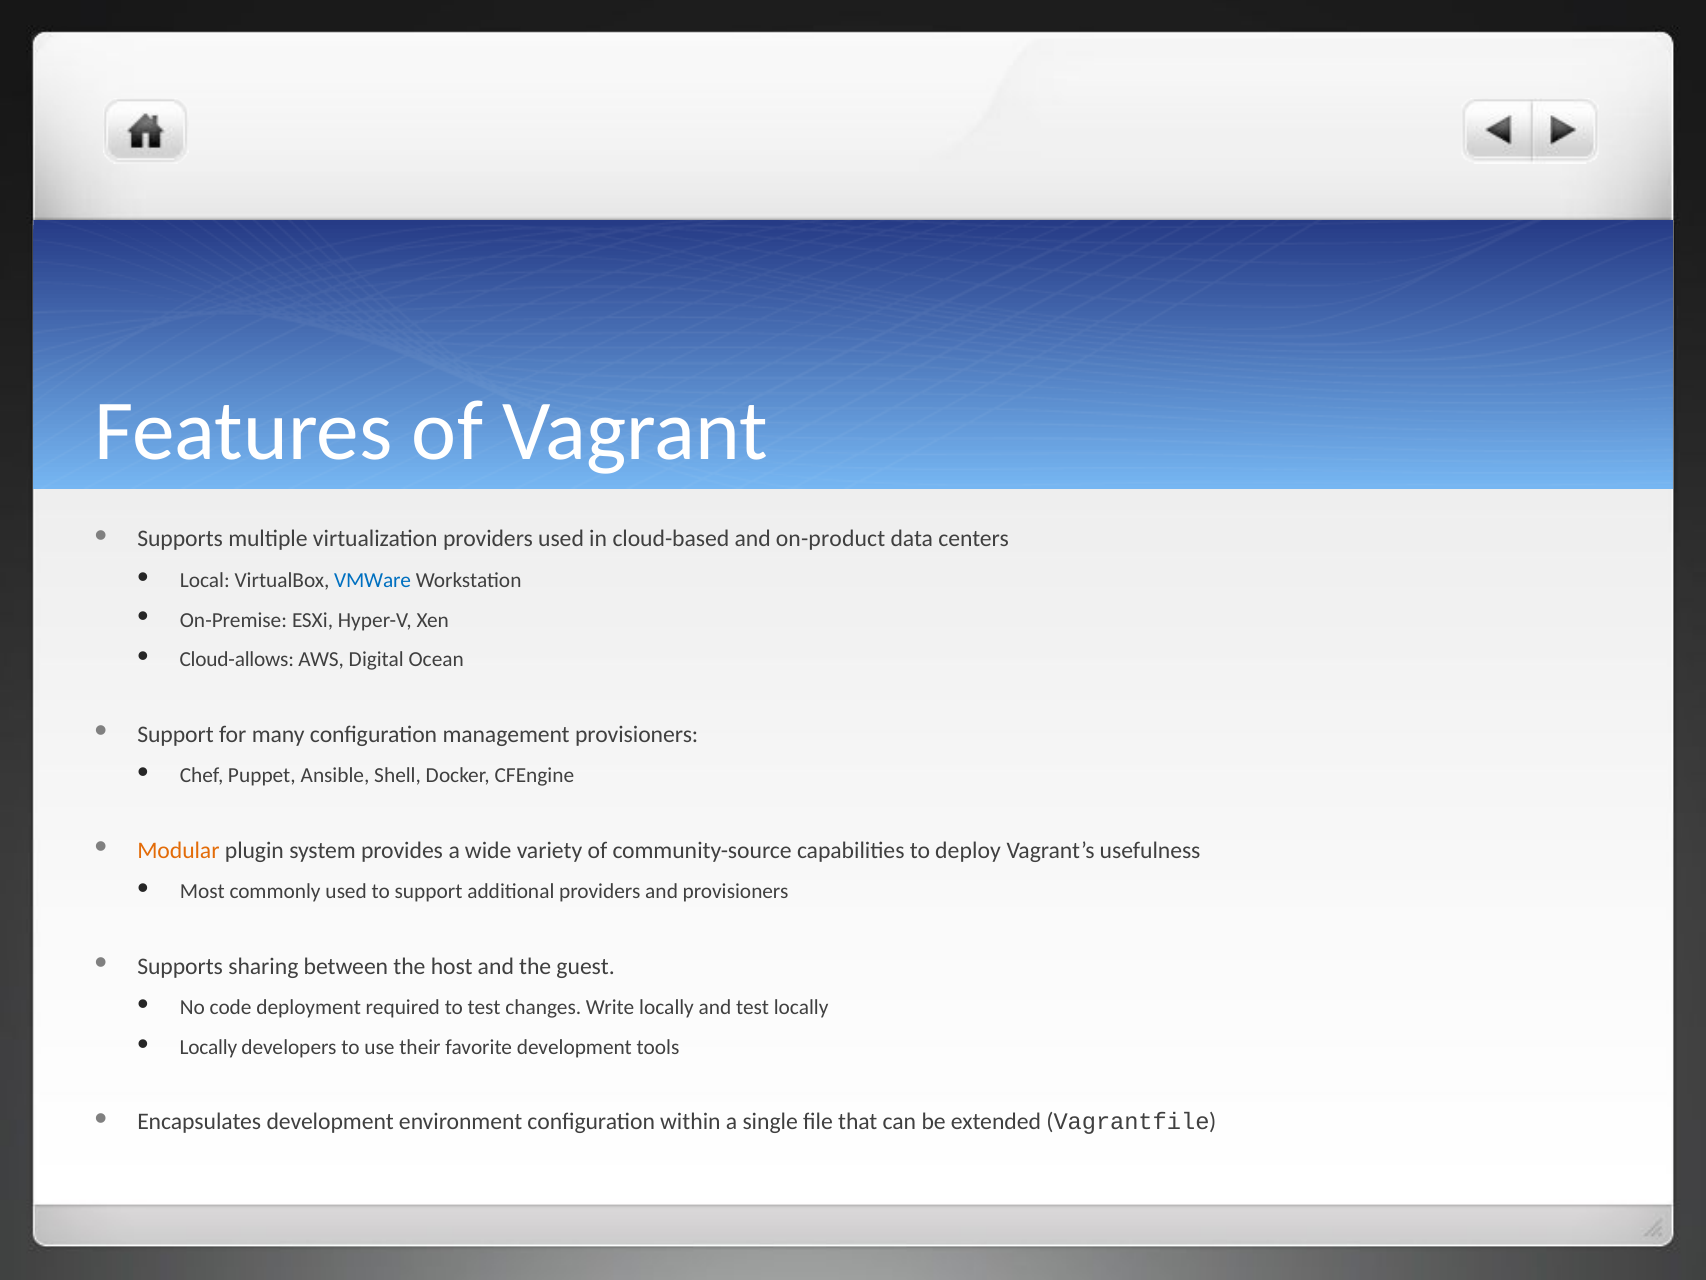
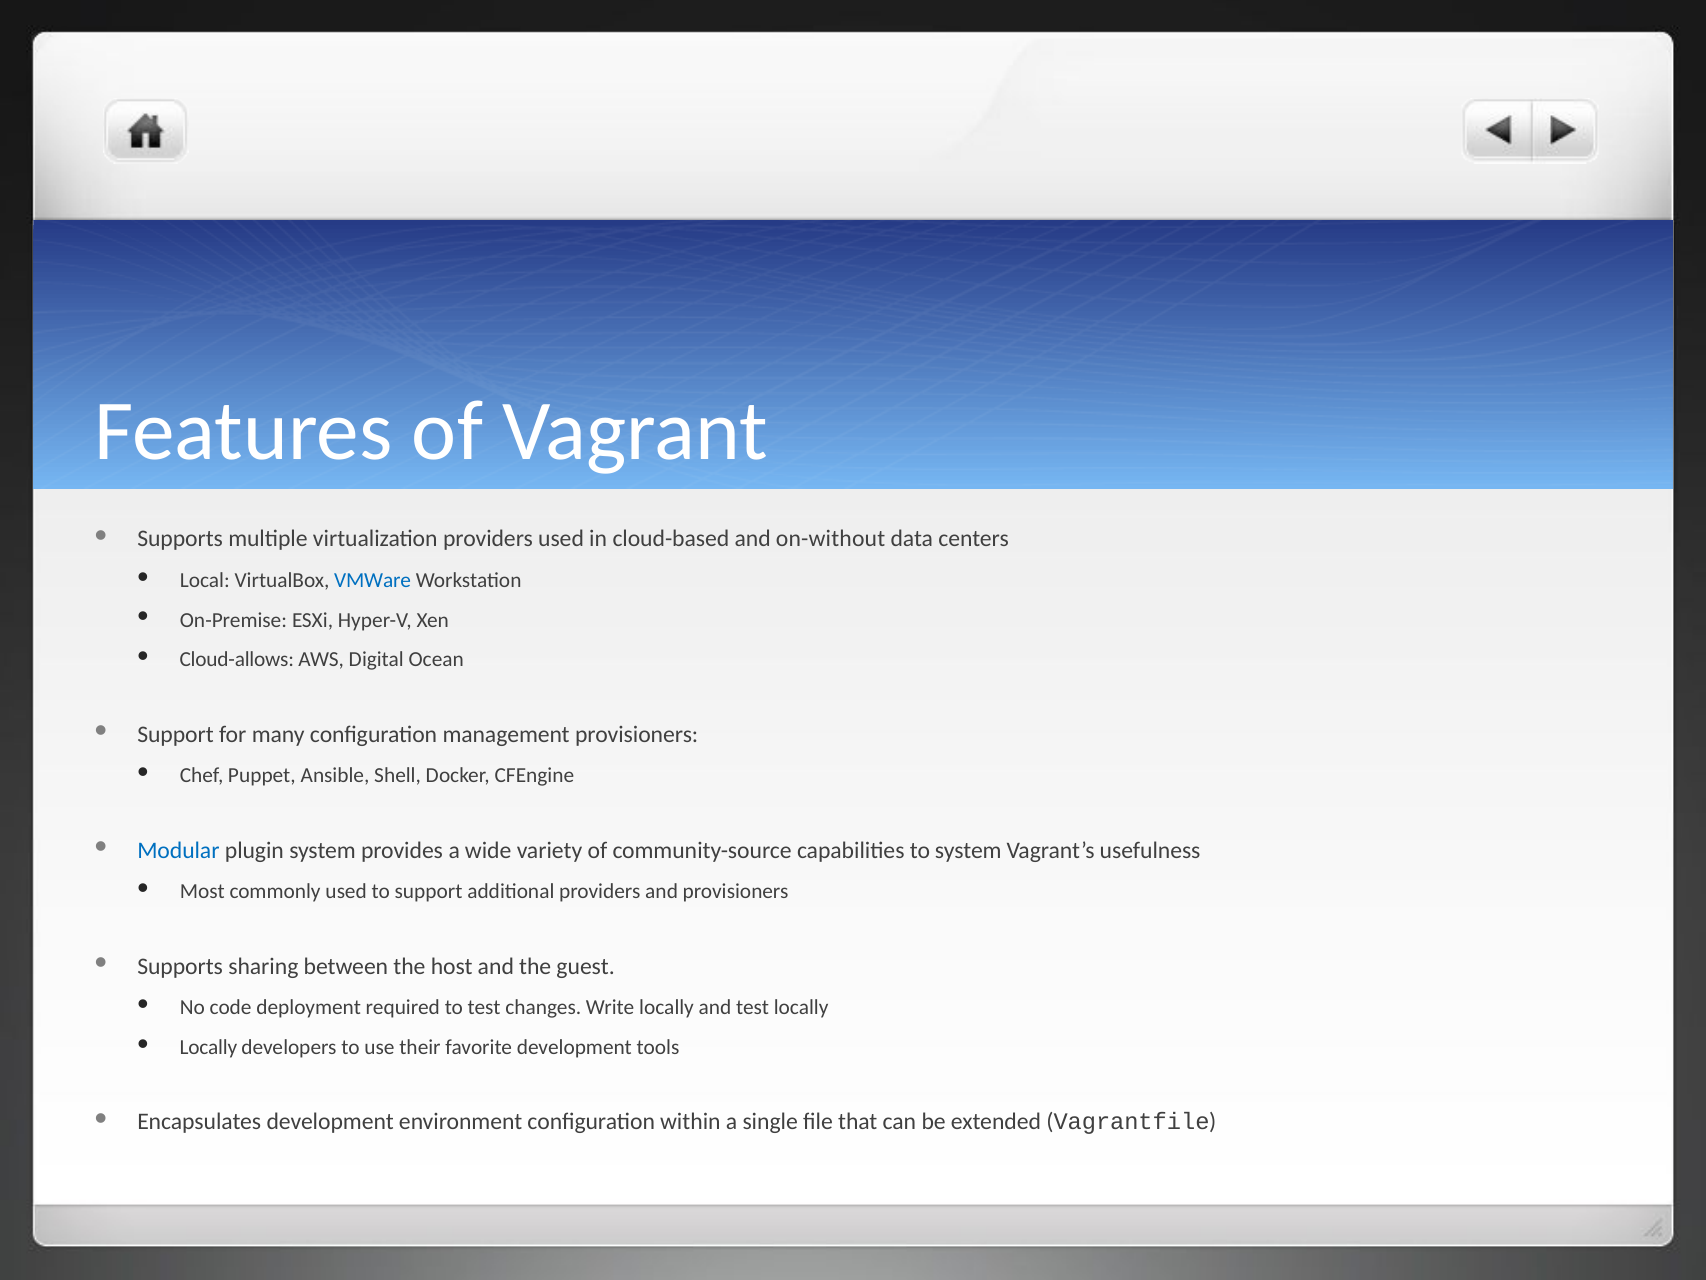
on-product: on-product -> on-without (831, 539)
Modular colour: orange -> blue (178, 850)
to deploy: deploy -> system (968, 850)
